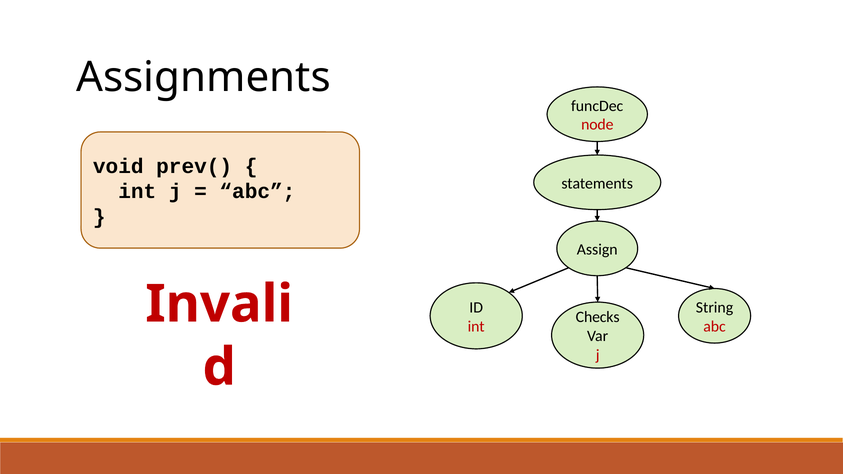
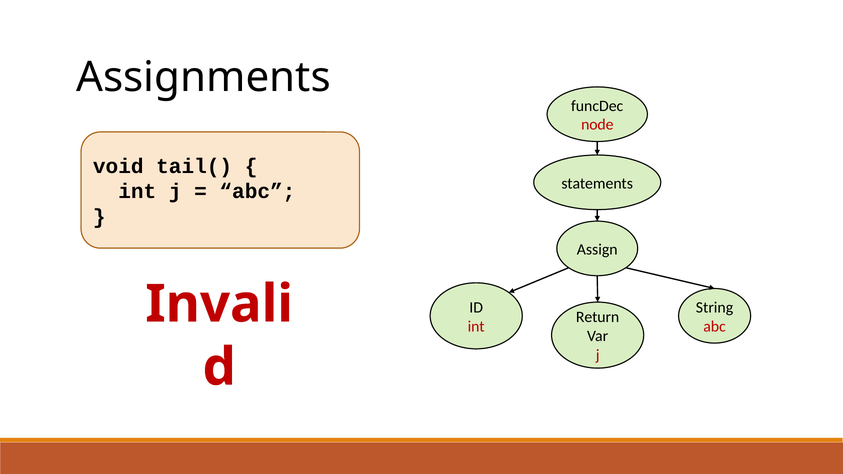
prev(: prev( -> tail( (194, 166)
Checks: Checks -> Return (598, 317)
